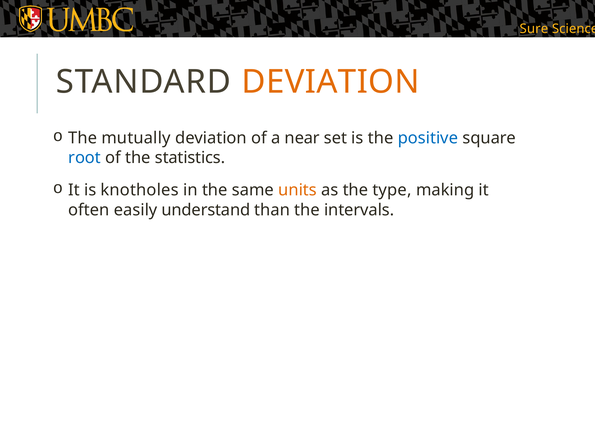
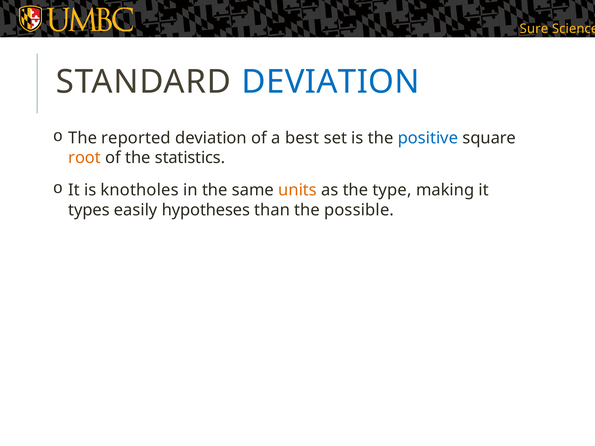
DEVIATION colour: orange -> blue (331, 82)
mutually: mutually -> reported (136, 138)
near: near -> best (302, 138)
root colour: blue -> orange (85, 158)
often: often -> types (89, 210)
understand: understand -> hypotheses (206, 210)
intervals: intervals -> possible (359, 210)
